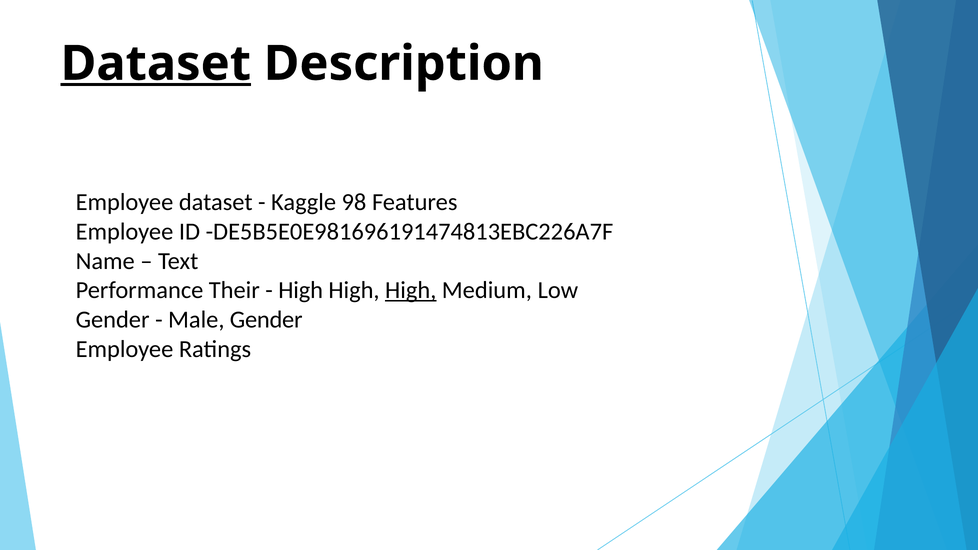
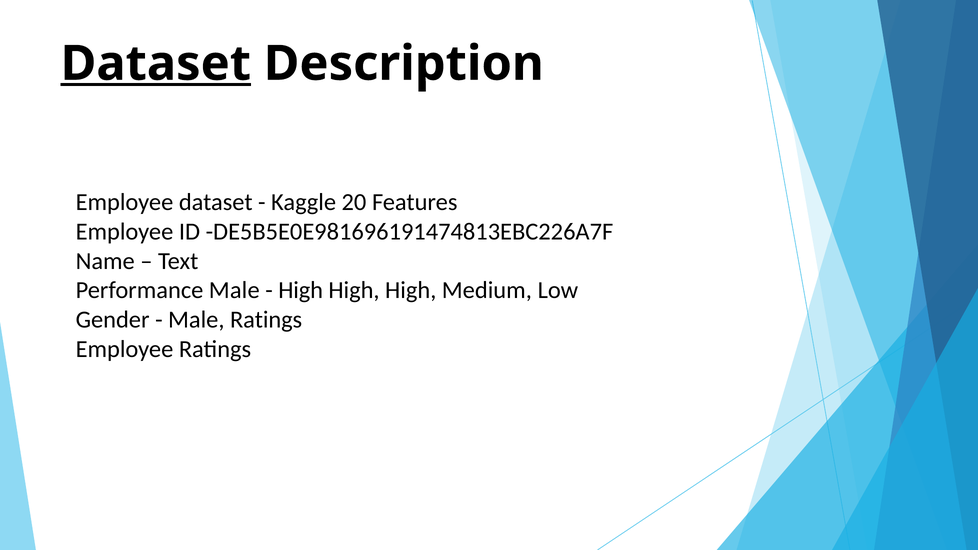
98: 98 -> 20 (354, 202)
Performance Their: Their -> Male (234, 290)
High underline: present -> none (411, 290)
Male Gender: Gender -> Ratings (266, 320)
